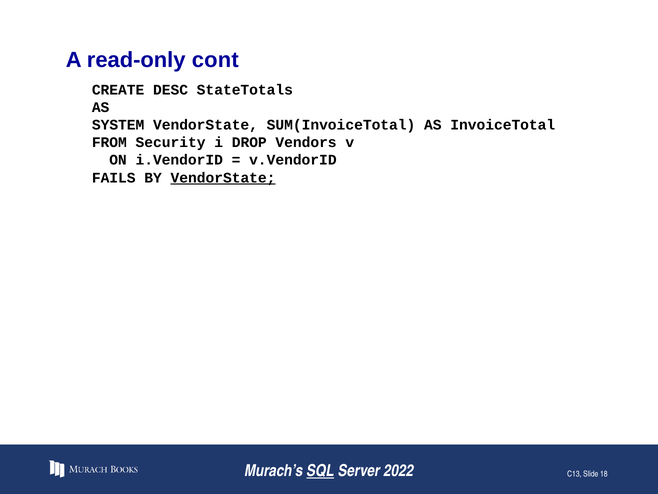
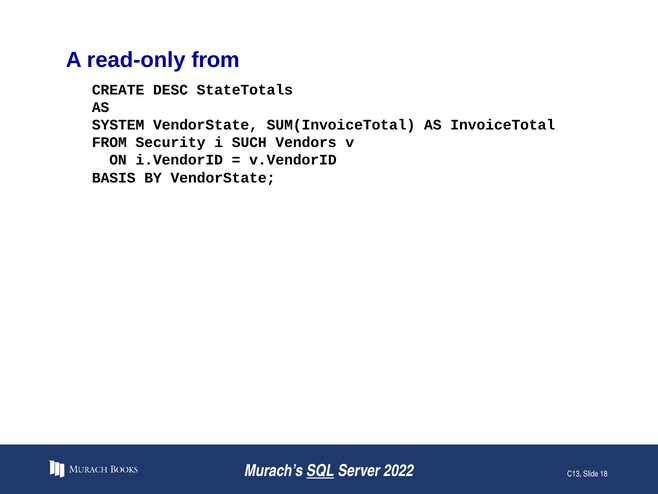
read-only cont: cont -> from (216, 60)
DROP: DROP -> SUCH (249, 142)
FAILS: FAILS -> BASIS (114, 178)
VendorState underline: present -> none (223, 178)
